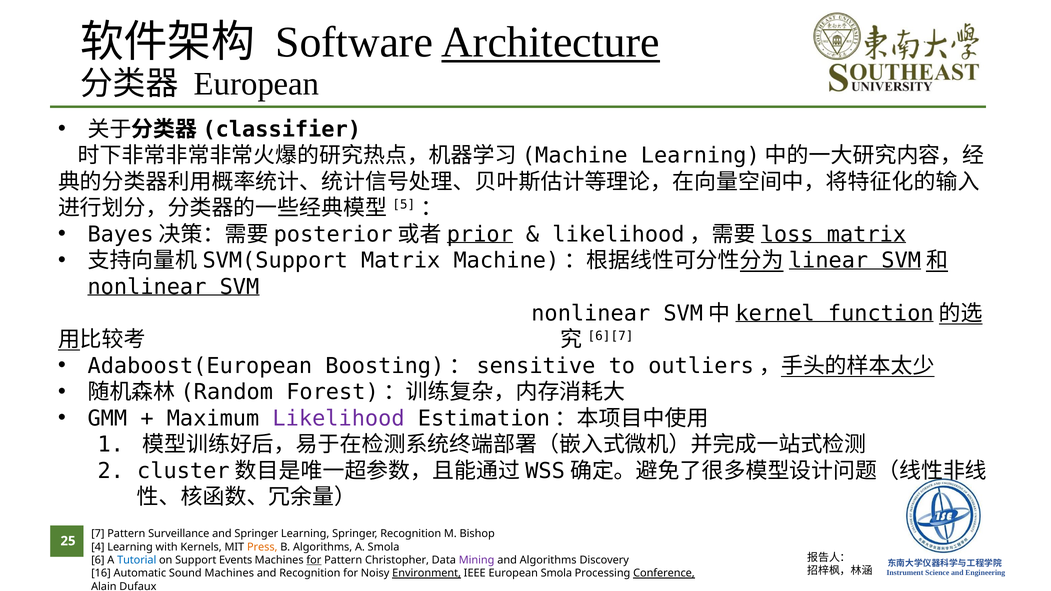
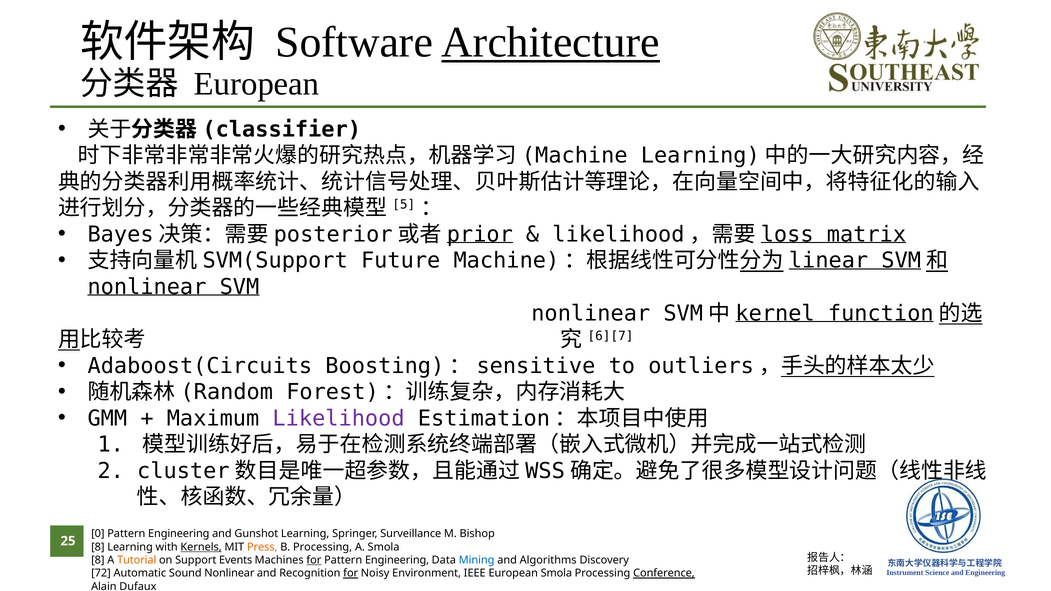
Matrix: Matrix -> Future (401, 261)
Adaboost(European: Adaboost(European -> Adaboost(Circuits (200, 366)
7: 7 -> 0 (98, 534)
Surveillance: Surveillance -> Engineering (179, 534)
and Springer: Springer -> Gunshot (256, 534)
Springer Recognition: Recognition -> Surveillance (411, 534)
4: 4 -> 8 (98, 547)
Kernels underline: none -> present (201, 547)
B Algorithms: Algorithms -> Processing (323, 547)
6: 6 -> 8 (98, 560)
Tutorial colour: blue -> orange (137, 560)
Christopher: Christopher -> Engineering (397, 560)
Mining colour: purple -> blue (477, 560)
16: 16 -> 72 (101, 573)
Sound Machines: Machines -> Nonlinear (229, 573)
for underline: none -> present (351, 573)
Environment underline: present -> none (427, 573)
